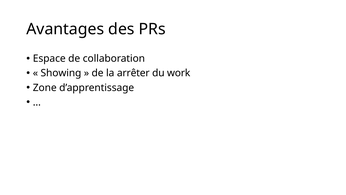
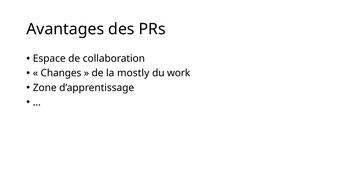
Showing: Showing -> Changes (61, 73)
arrêter: arrêter -> mostly (133, 73)
